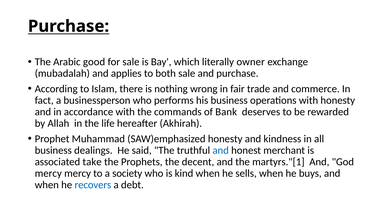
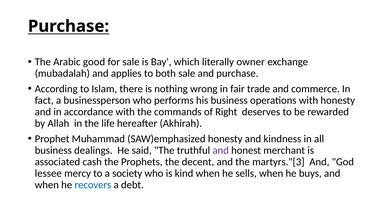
Bank: Bank -> Right (226, 112)
and colour: blue -> purple (221, 150)
take: take -> cash (92, 162)
martyrs."[1: martyrs."[1 -> martyrs."[3 (278, 162)
mercy: mercy -> lessee (48, 173)
